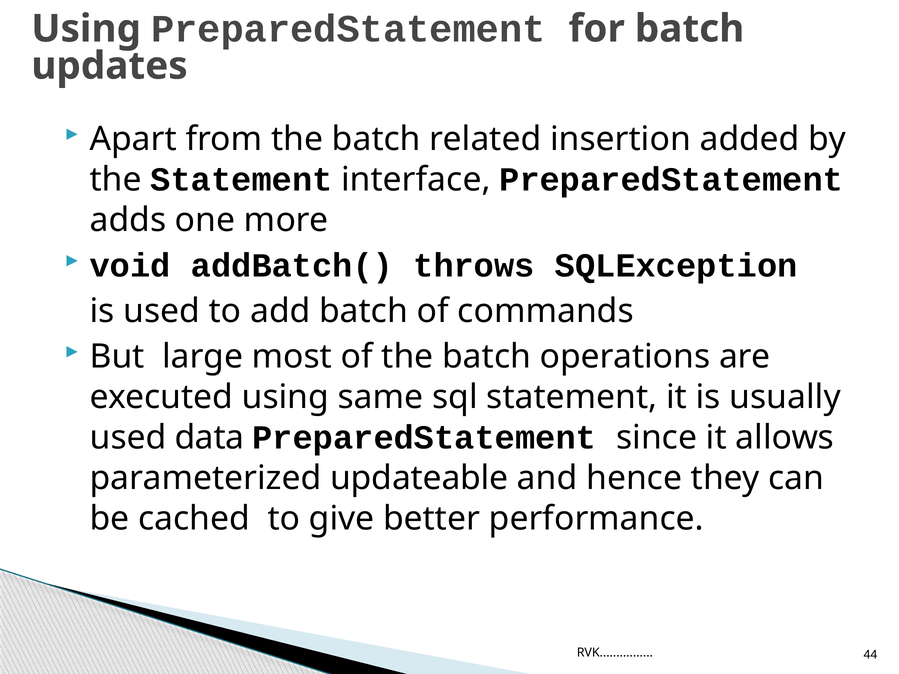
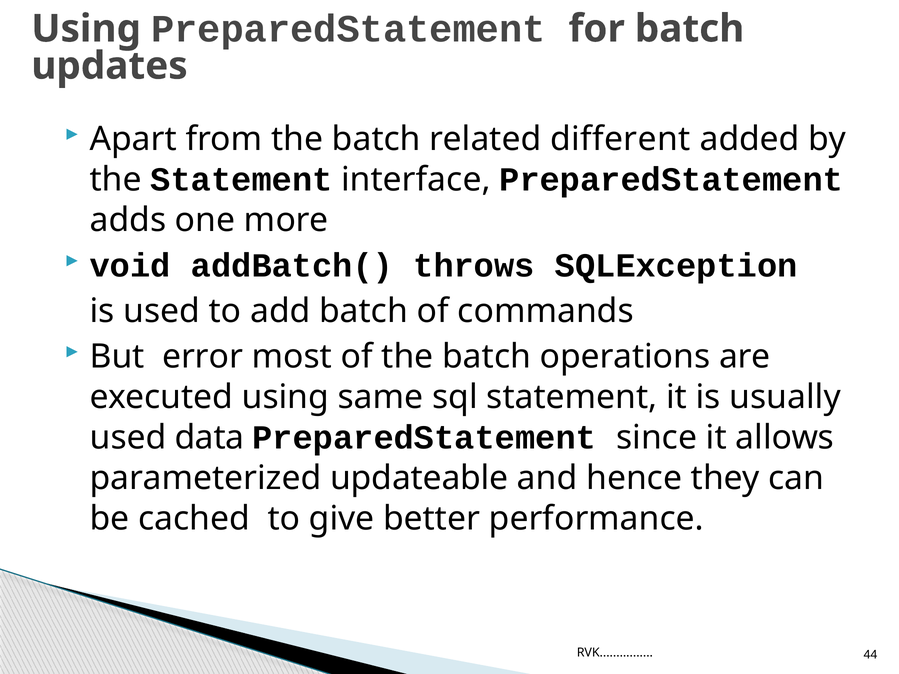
insertion: insertion -> different (620, 139)
large: large -> error (203, 357)
